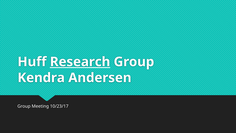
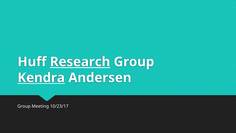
Kendra underline: none -> present (41, 78)
